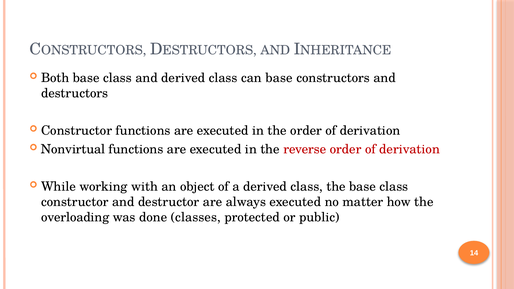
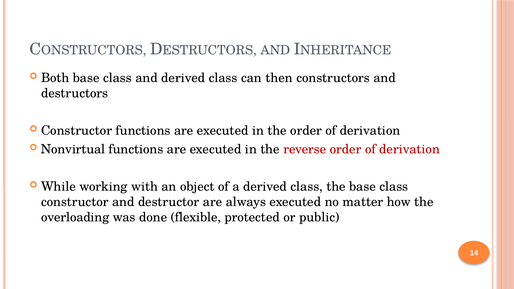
can base: base -> then (279, 78)
classes: classes -> flexible (196, 217)
